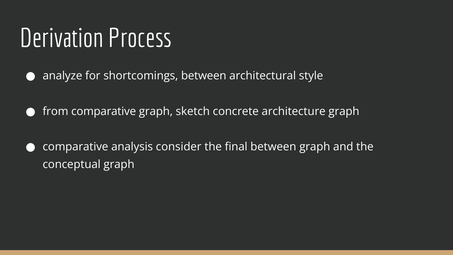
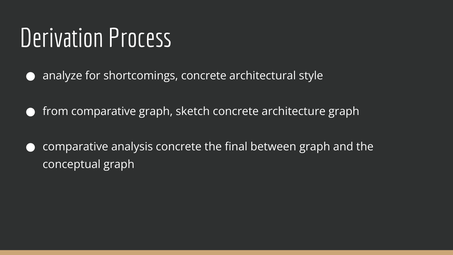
shortcomings between: between -> concrete (204, 76)
analysis consider: consider -> concrete (179, 147)
